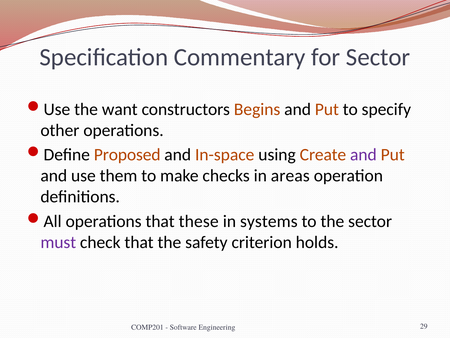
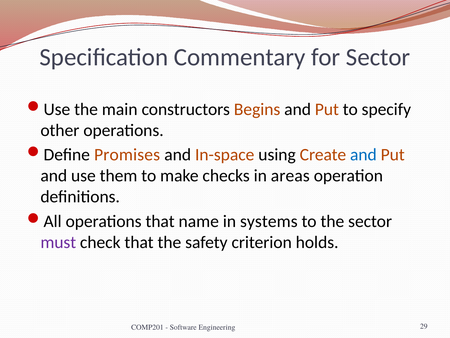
want: want -> main (120, 109)
Proposed: Proposed -> Promises (127, 155)
and colour: purple -> blue (363, 155)
these: these -> name (199, 221)
